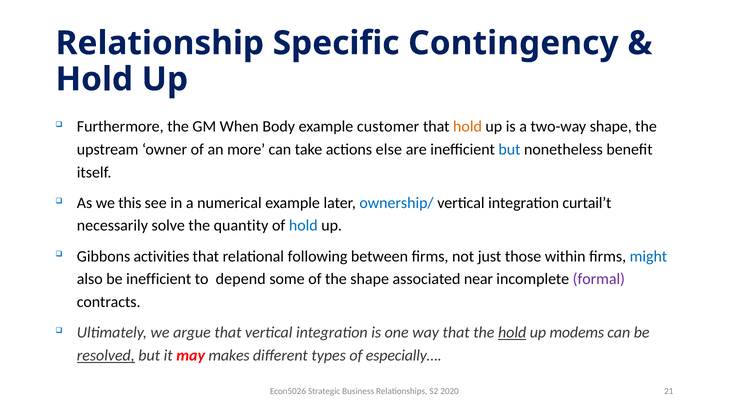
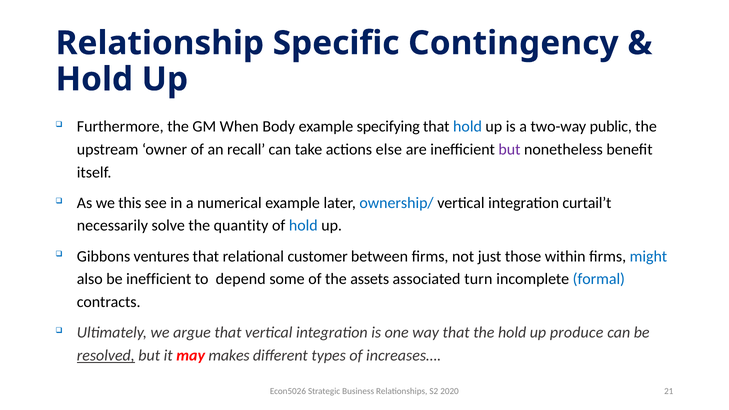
customer: customer -> specifying (388, 126)
hold colour: orange -> blue (468, 126)
two-way shape: shape -> public (611, 126)
more: more -> recall (246, 149)
but colour: blue -> purple (510, 149)
activities: activities -> ventures (162, 256)
following: following -> customer (318, 256)
the shape: shape -> assets (370, 279)
near: near -> turn (478, 279)
formal colour: purple -> blue (599, 279)
hold underline: present -> none (512, 333)
modems: modems -> produce (577, 333)
especially…: especially… -> increases… (404, 356)
